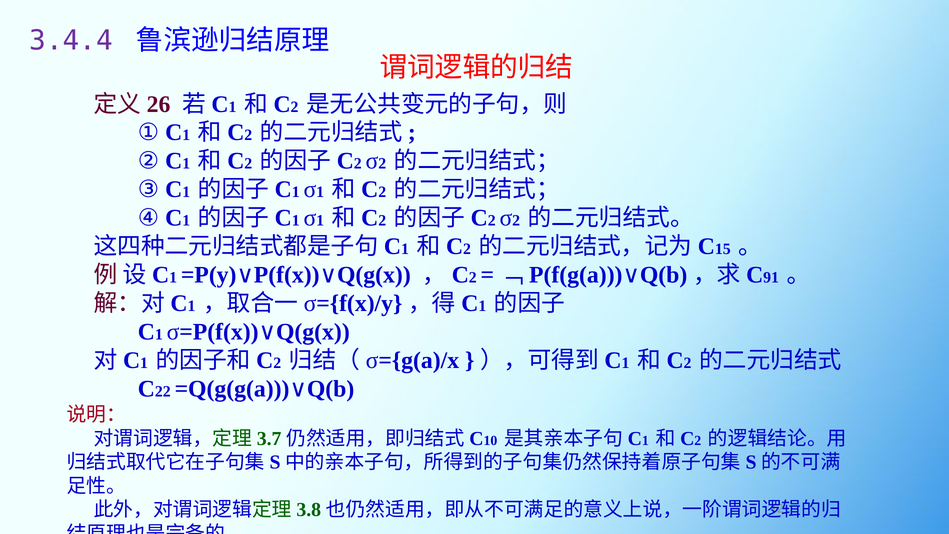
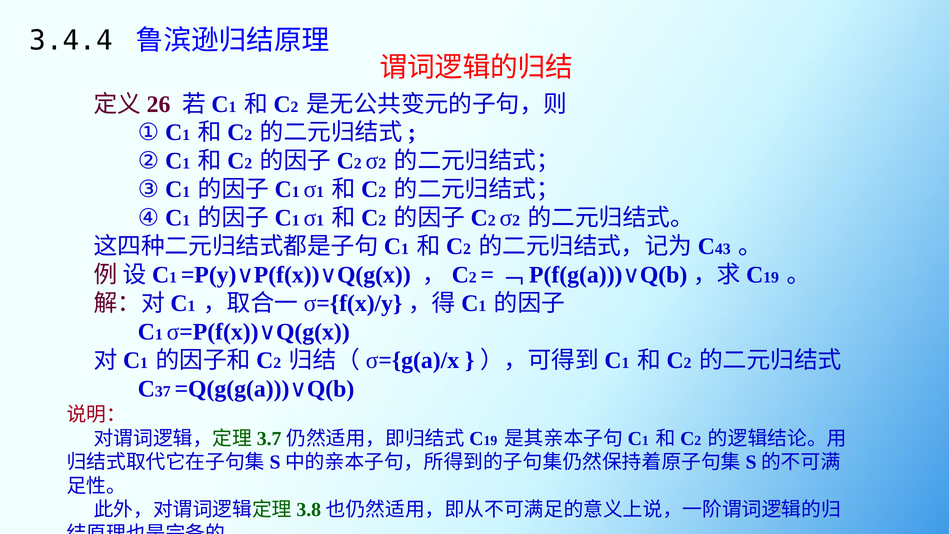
3.4.4 colour: purple -> black (71, 40)
15: 15 -> 43 (723, 249)
91: 91 -> 19 (771, 278)
22: 22 -> 37 (163, 391)
10: 10 -> 19 (490, 440)
